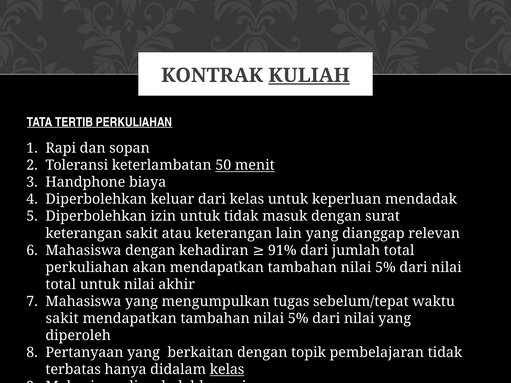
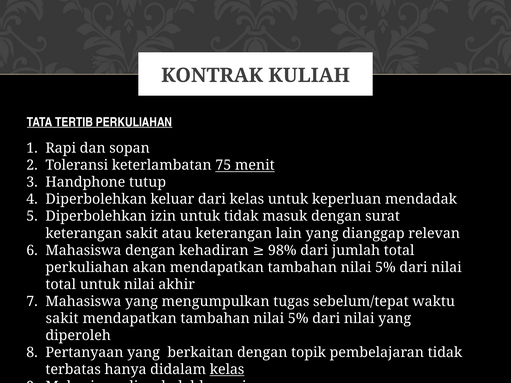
KULIAH underline: present -> none (309, 75)
50: 50 -> 75 (223, 165)
biaya: biaya -> tutup (148, 182)
91%: 91% -> 98% (282, 251)
